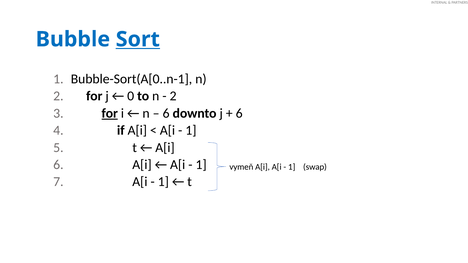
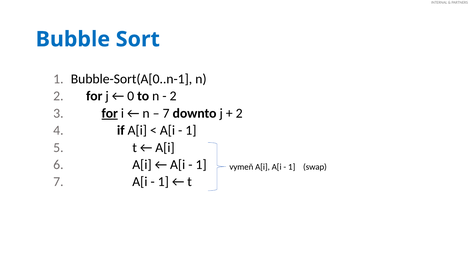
Sort underline: present -> none (138, 39)
6: 6 -> 7 (166, 113)
6: 6 -> 2 (239, 113)
